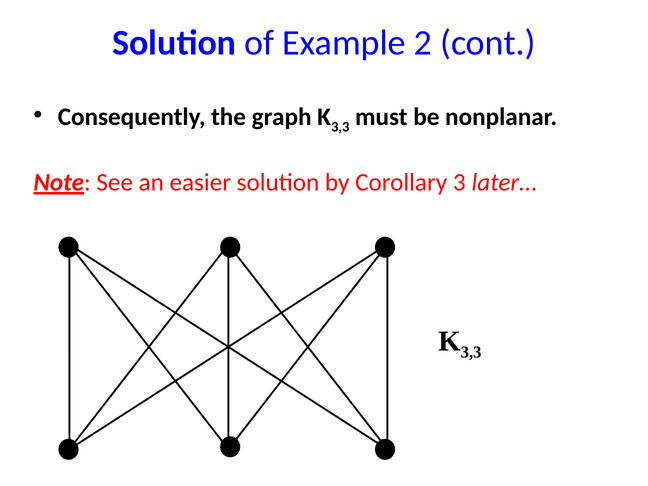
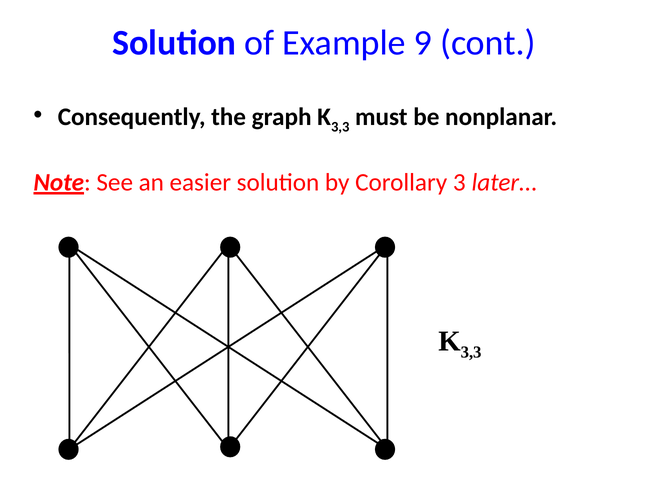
2: 2 -> 9 (423, 43)
